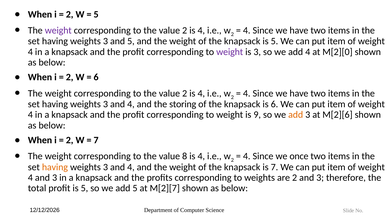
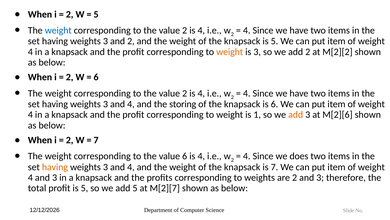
weight colour: purple -> blue (58, 30)
and 5: 5 -> 2 (131, 41)
weight colour: purple -> orange (230, 52)
add 4: 4 -> 2 (308, 52)
M[2][0: M[2][0 -> M[2][2 (338, 52)
9: 9 -> 1 (257, 114)
value 8: 8 -> 6 (185, 156)
once: once -> does (299, 156)
